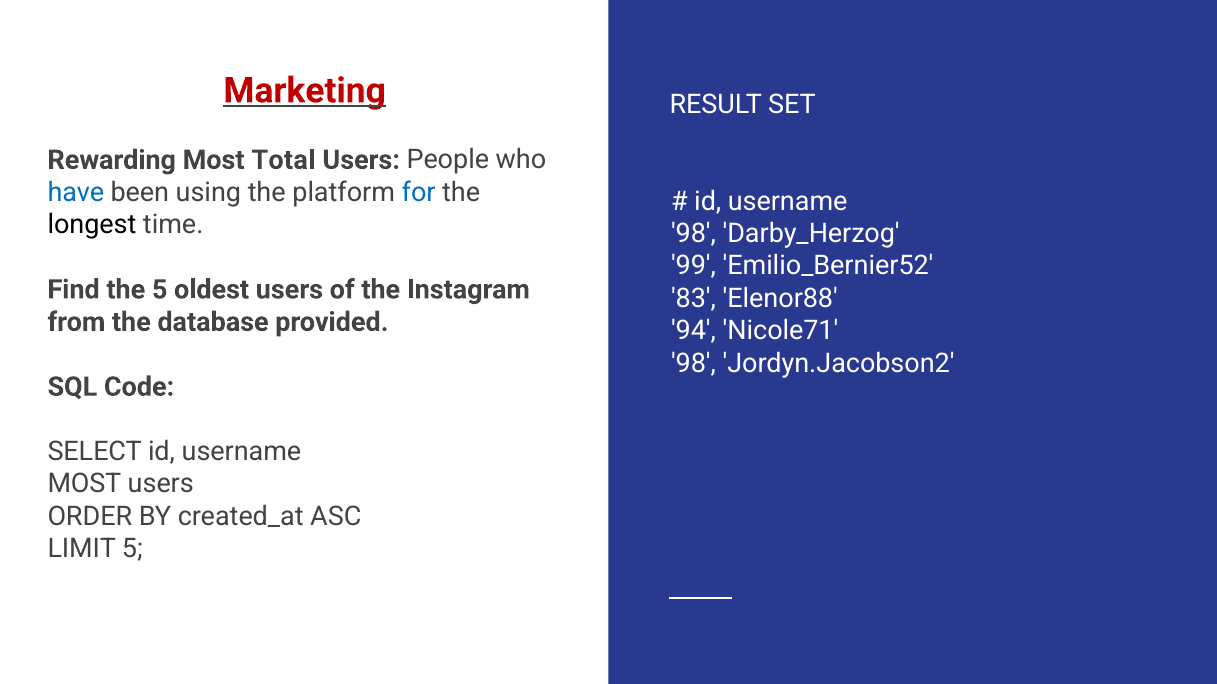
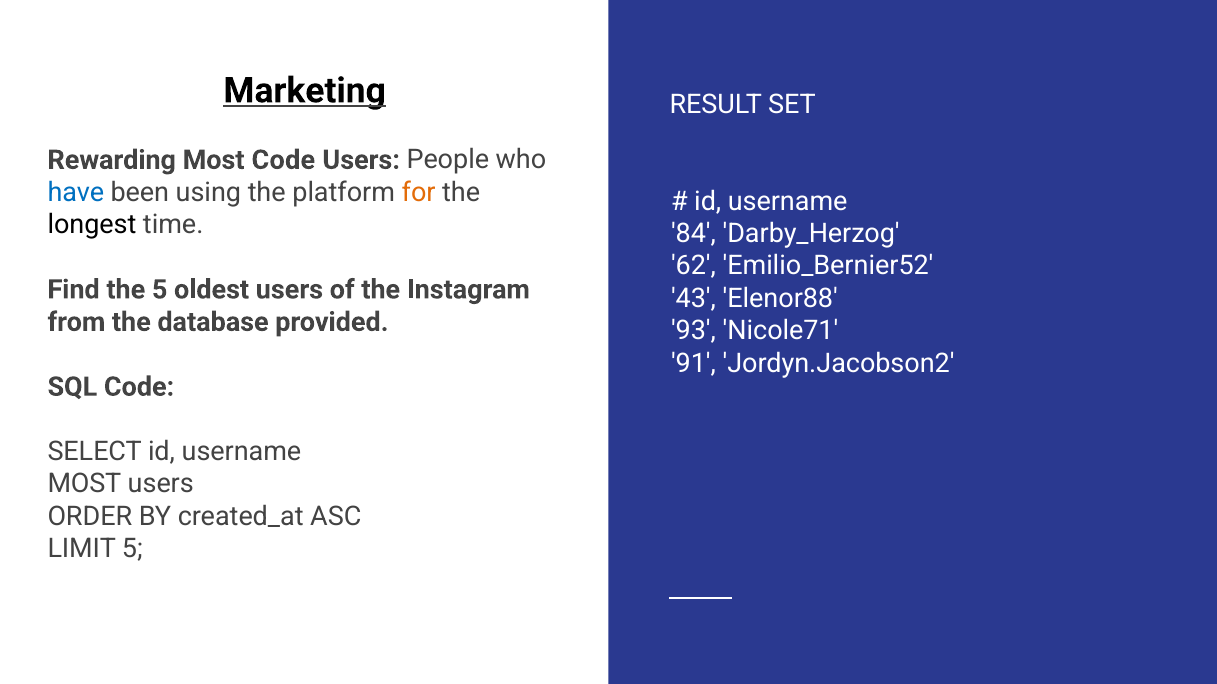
Marketing colour: red -> black (305, 91)
Most Total: Total -> Code (283, 160)
for colour: blue -> orange (419, 193)
98: 98 -> 84 (693, 234)
99: 99 -> 62 (693, 266)
83: 83 -> 43 (693, 299)
94: 94 -> 93 (693, 331)
98: 98 -> 91 (693, 364)
